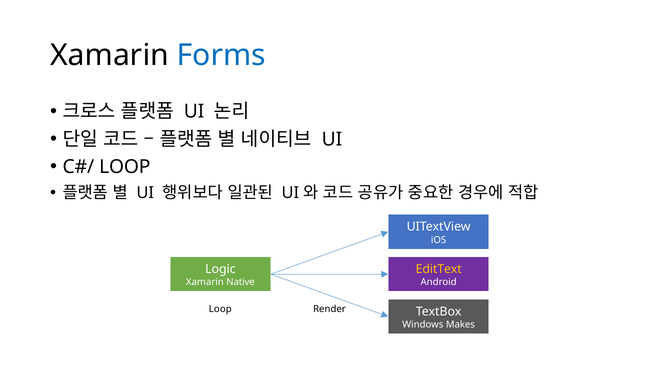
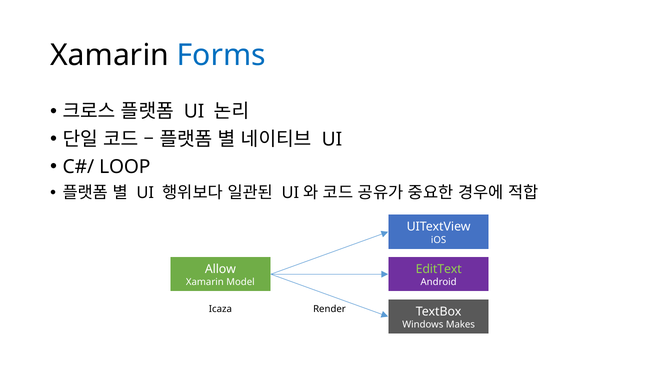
Logic: Logic -> Allow (220, 269)
EditText colour: yellow -> light green (439, 269)
Native: Native -> Model (240, 282)
Loop: Loop -> Icaza (220, 309)
